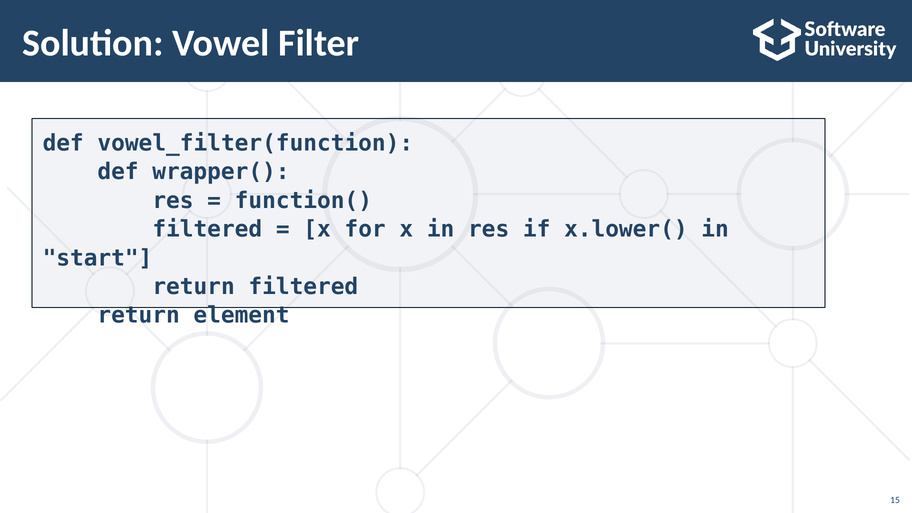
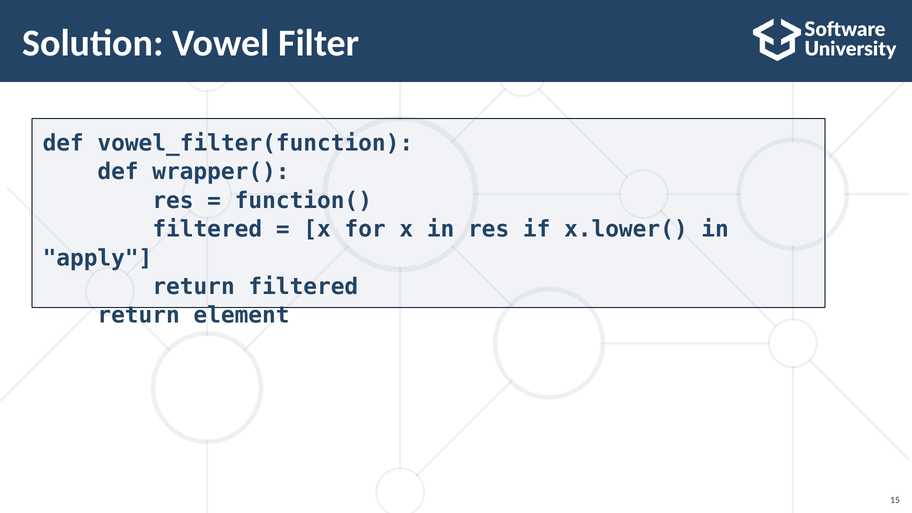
start: start -> apply (97, 258)
